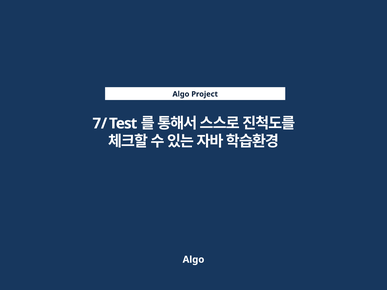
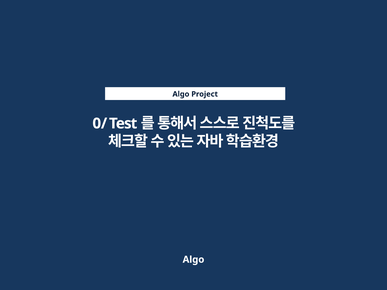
7/: 7/ -> 0/ (100, 124)
